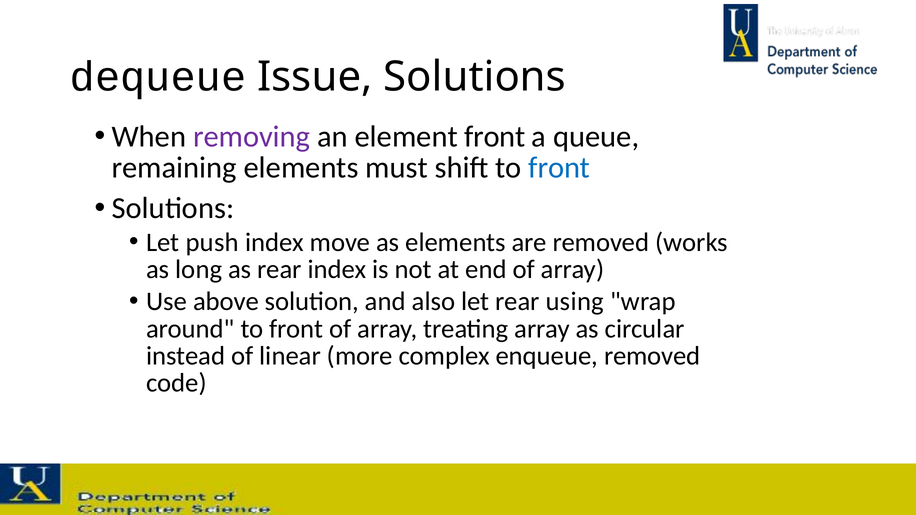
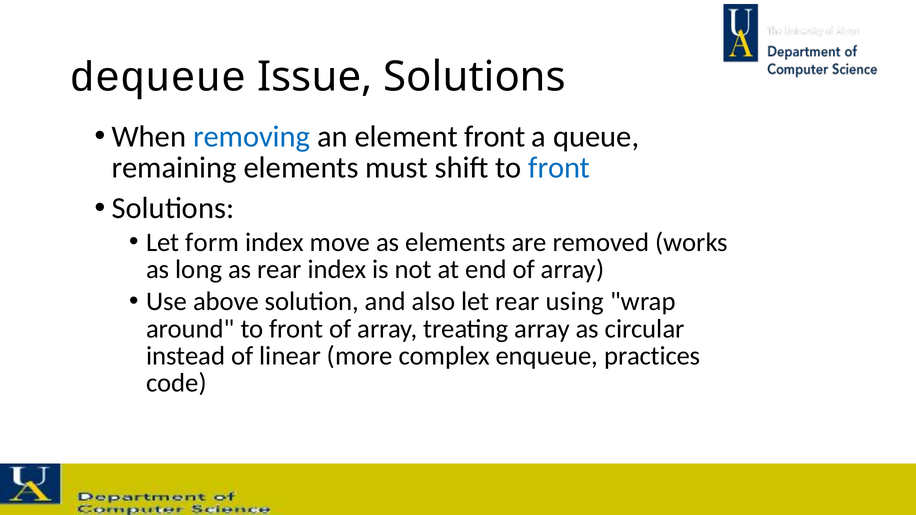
removing colour: purple -> blue (252, 137)
push: push -> form (212, 243)
enqueue removed: removed -> practices (652, 356)
